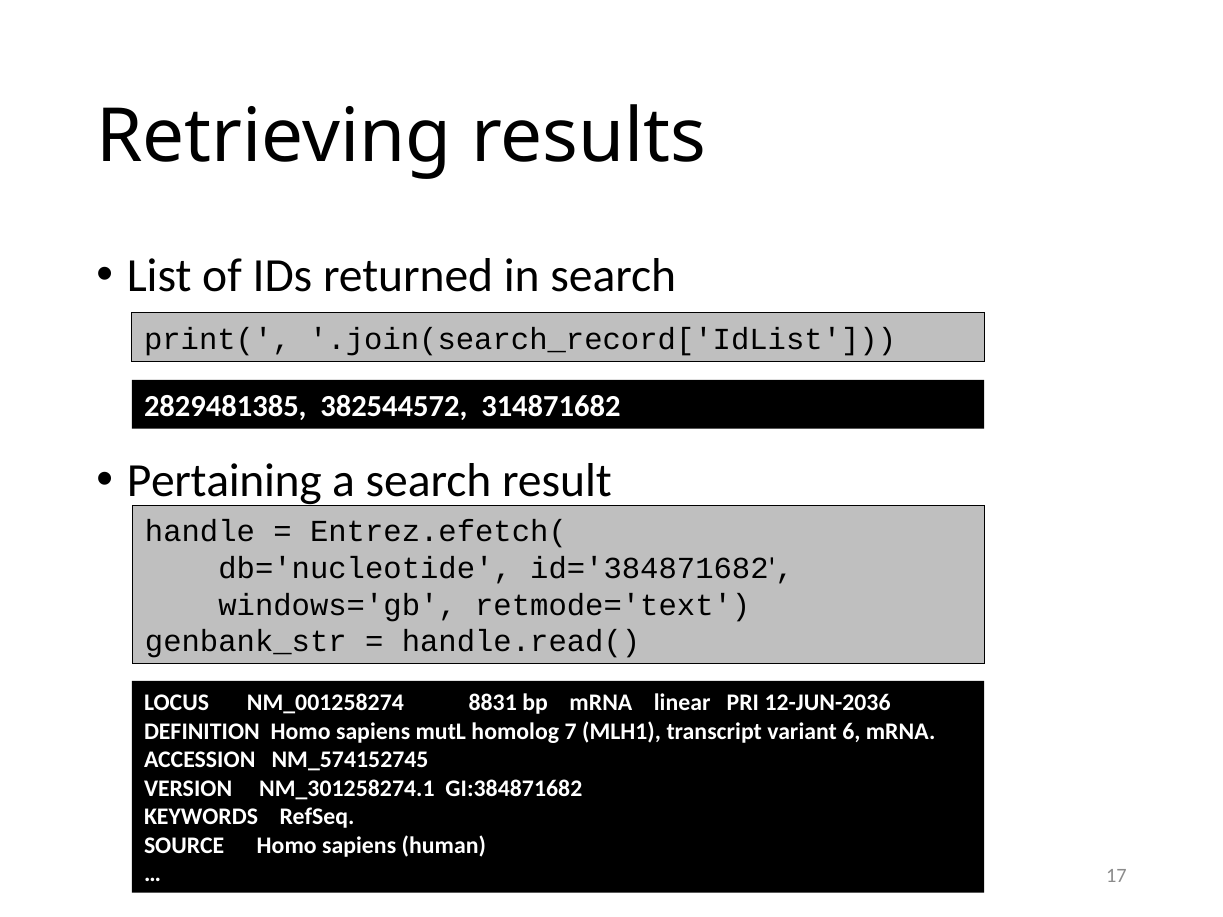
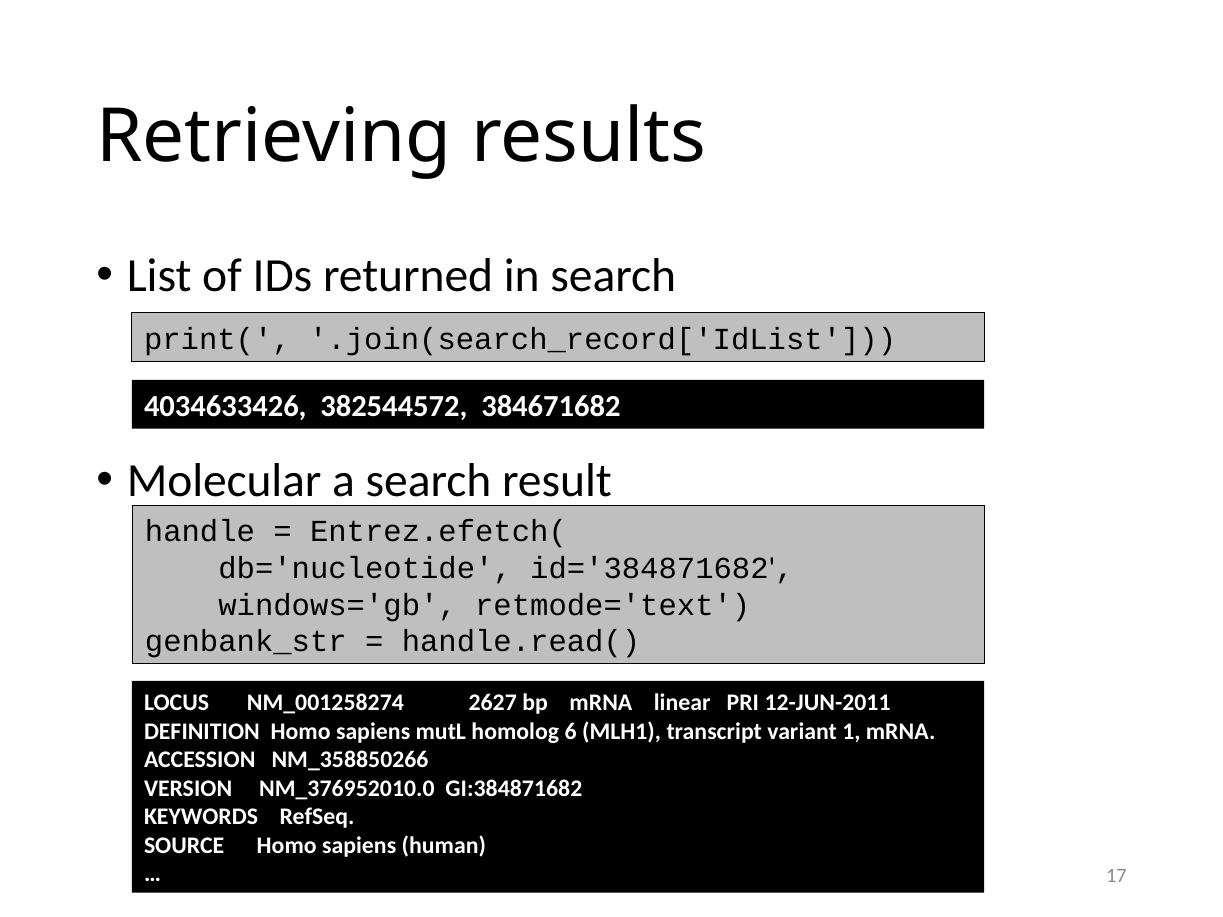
2829481385: 2829481385 -> 4034633426 (225, 407)
314871682: 314871682 -> 384671682 (551, 407)
Pertaining: Pertaining -> Molecular (224, 481)
8831: 8831 -> 2627 (493, 703)
12-JUN-2036: 12-JUN-2036 -> 12-JUN-2011 (828, 703)
7: 7 -> 6 (571, 732)
6: 6 -> 1 (851, 732)
NM_574152745: NM_574152745 -> NM_358850266 (350, 760)
NM_301258274.1: NM_301258274.1 -> NM_376952010.0 (347, 789)
